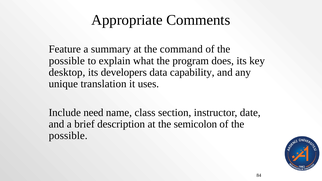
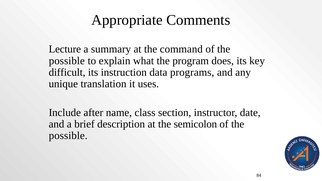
Feature: Feature -> Lecture (65, 49)
desktop: desktop -> difficult (67, 72)
developers: developers -> instruction (124, 72)
capability: capability -> programs (192, 72)
need: need -> after (93, 113)
